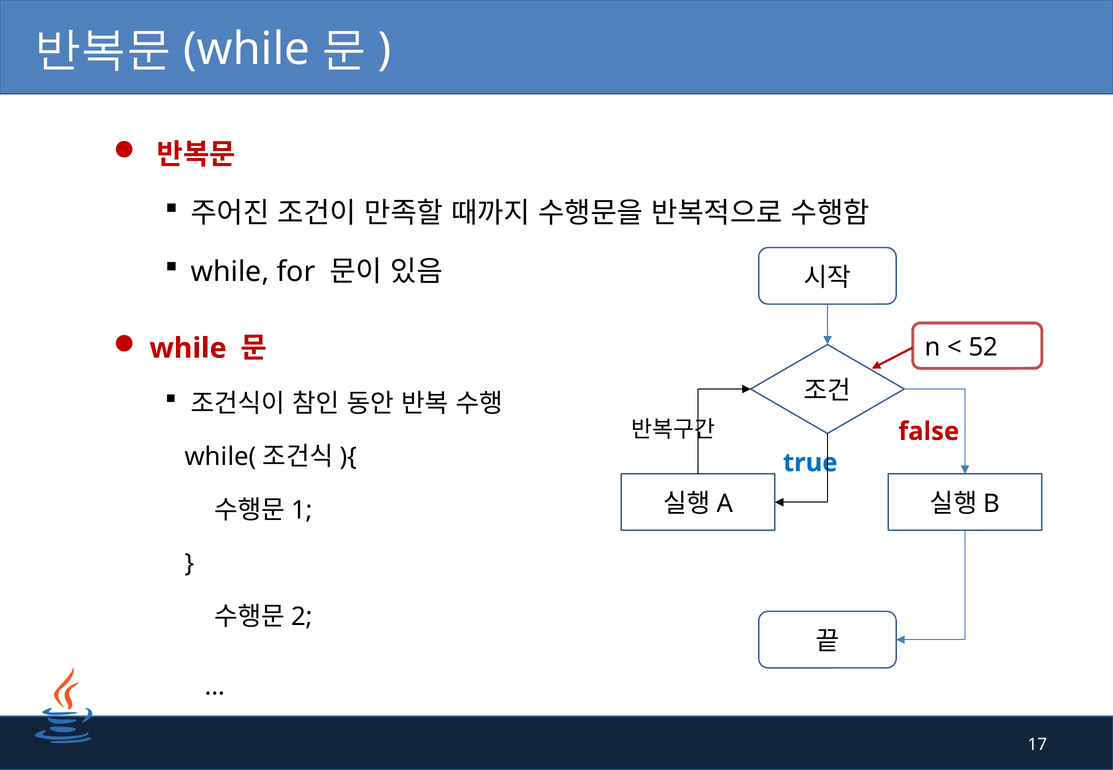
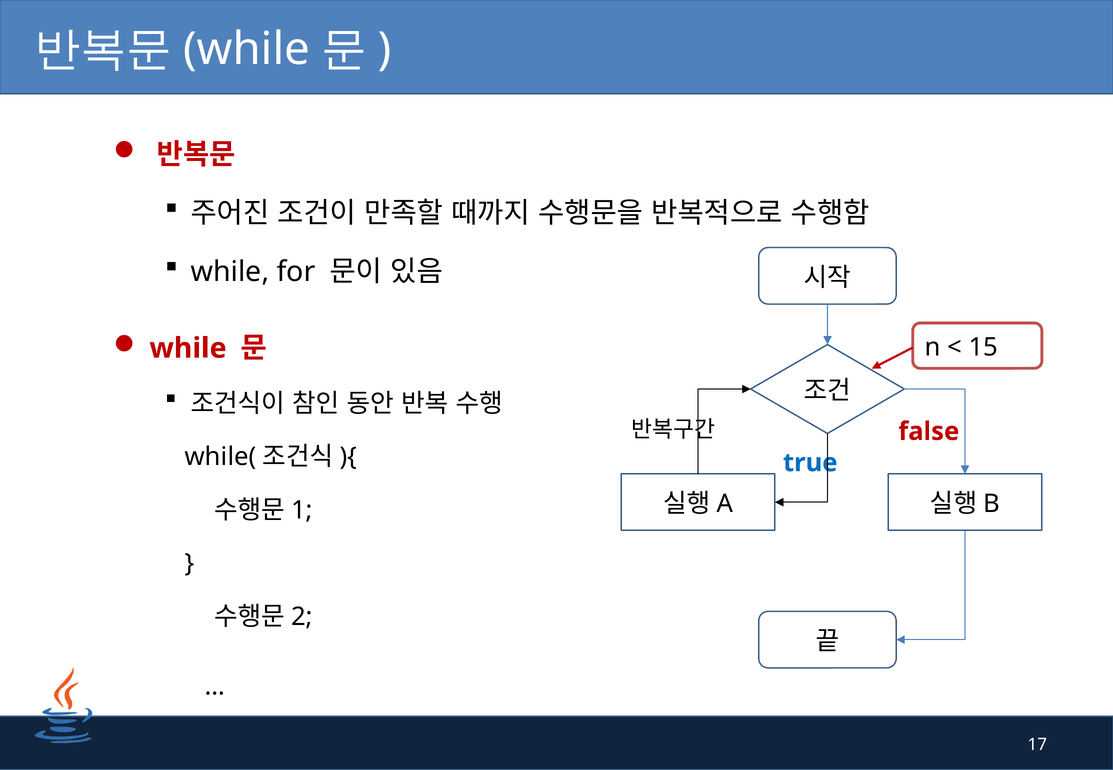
52: 52 -> 15 (983, 348)
